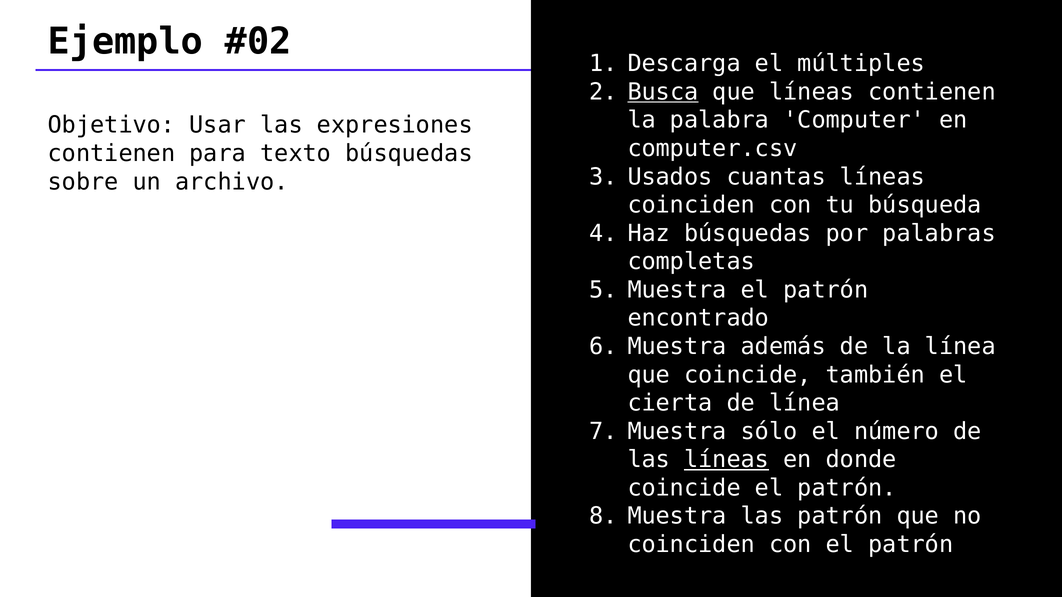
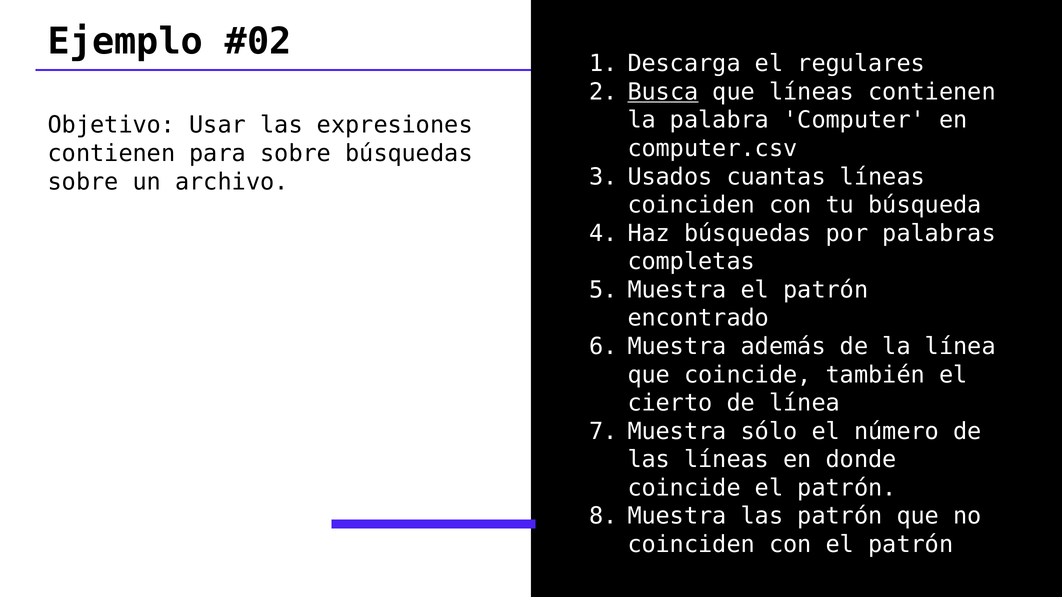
múltiples: múltiples -> regulares (861, 64)
para texto: texto -> sobre (296, 154)
cierta: cierta -> cierto (670, 403)
líneas underline: present -> none (727, 460)
